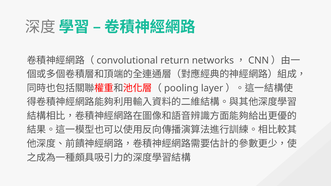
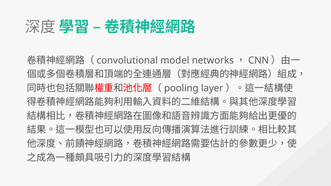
return: return -> model (175, 60)
